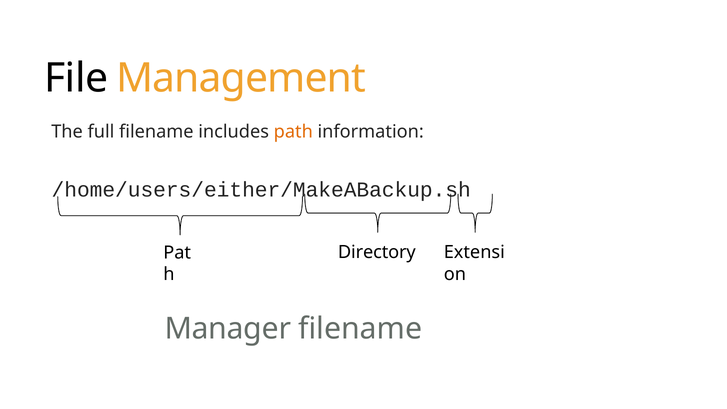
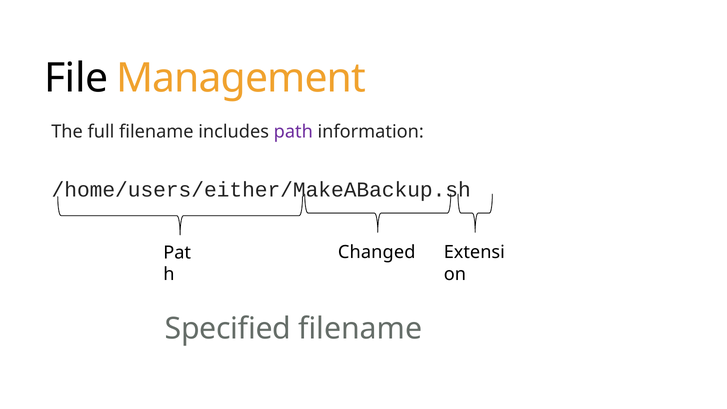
path colour: orange -> purple (293, 132)
Directory: Directory -> Changed (377, 252)
Manager: Manager -> Specified (228, 329)
